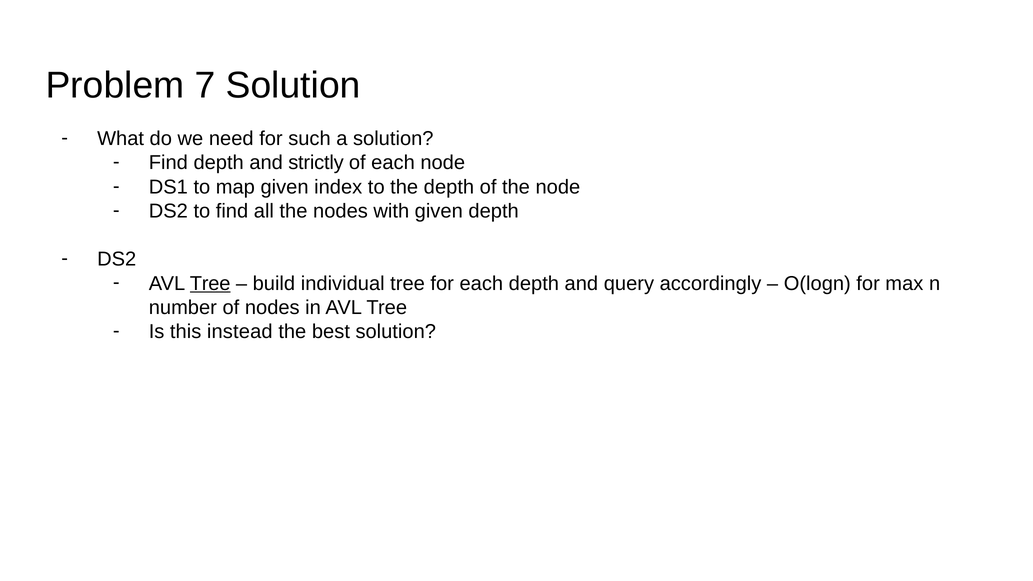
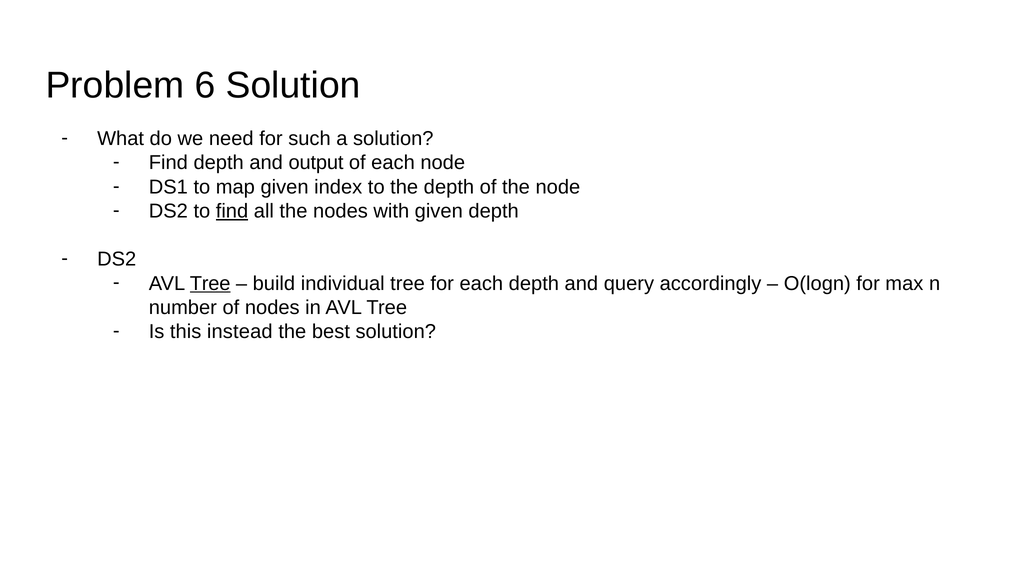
7: 7 -> 6 (205, 86)
strictly: strictly -> output (316, 163)
find underline: none -> present (232, 211)
